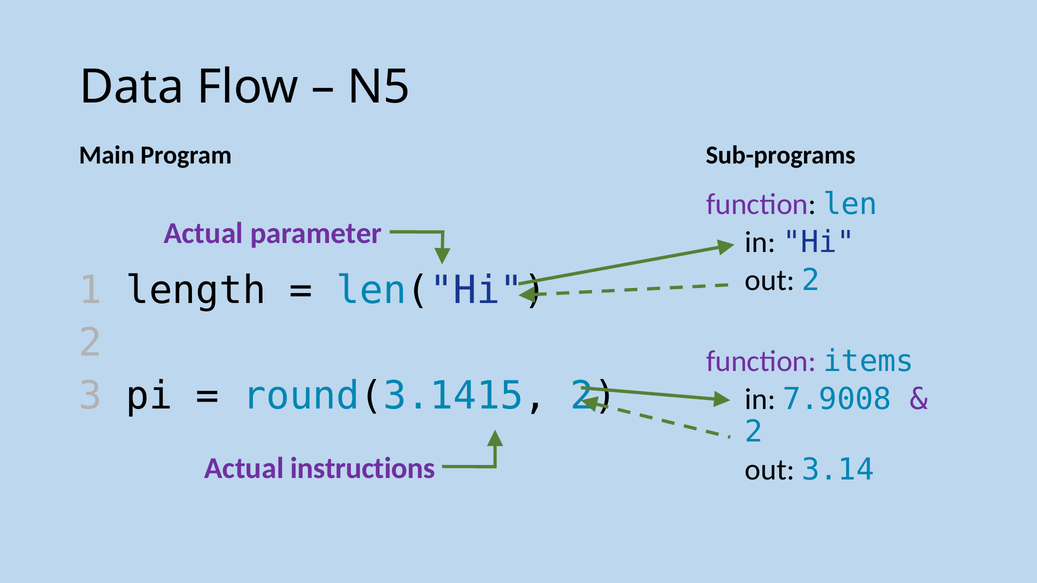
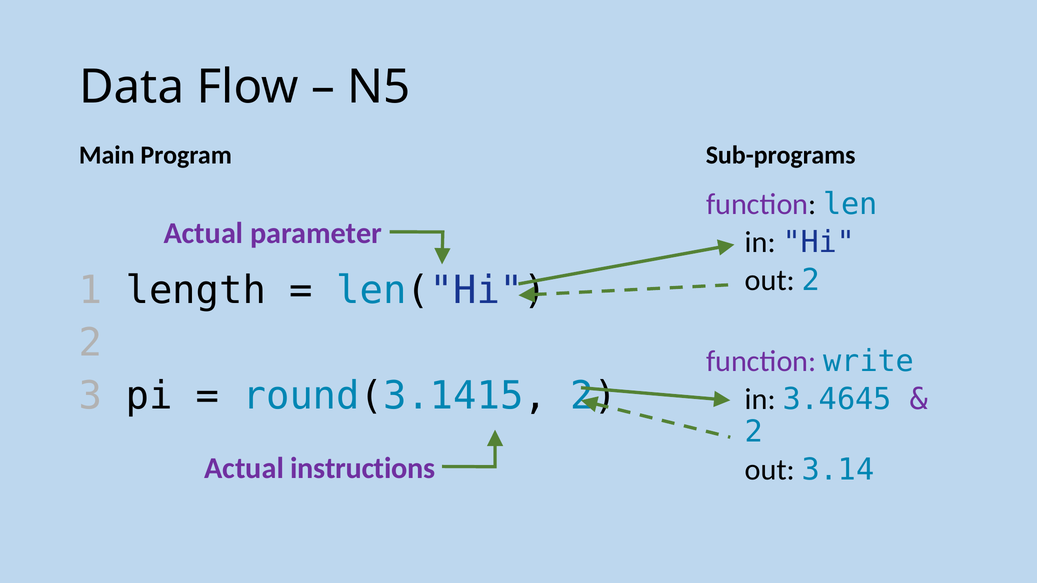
items: items -> write (869, 362)
7.9008: 7.9008 -> 3.4645 (837, 400)
